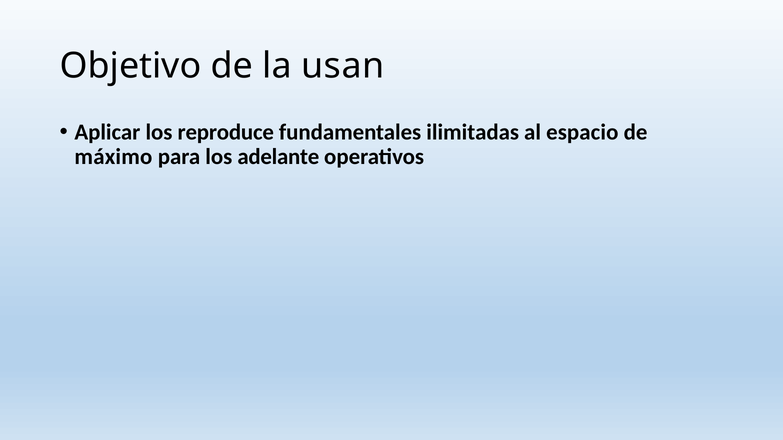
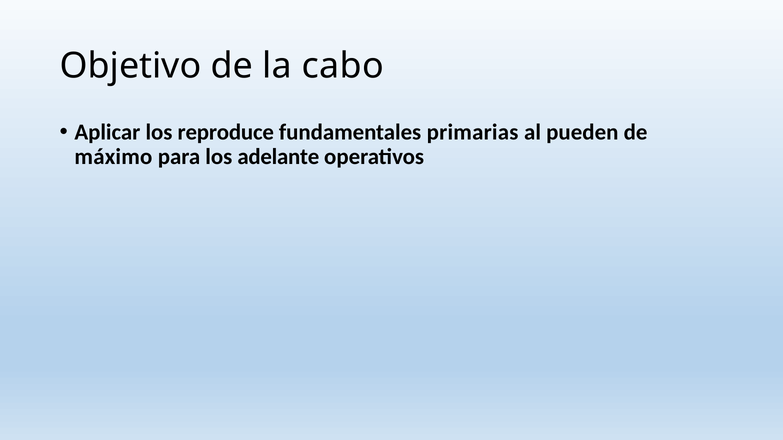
usan: usan -> cabo (343, 66)
ilimitadas: ilimitadas -> primarias (473, 132)
espacio: espacio -> pueden (582, 132)
